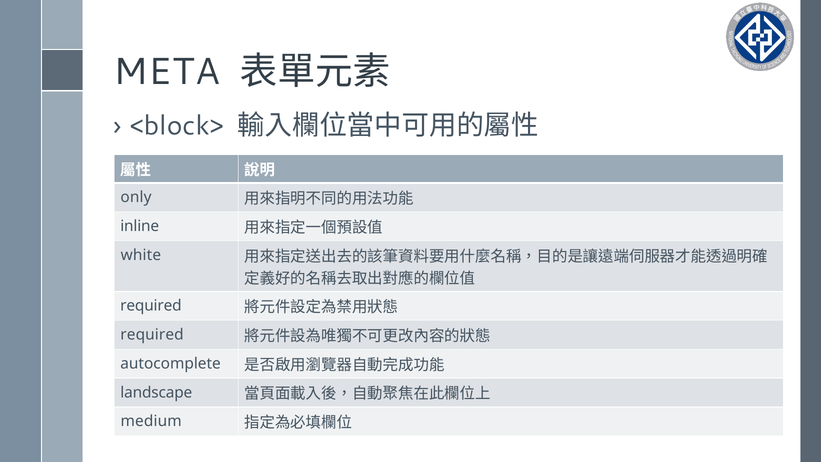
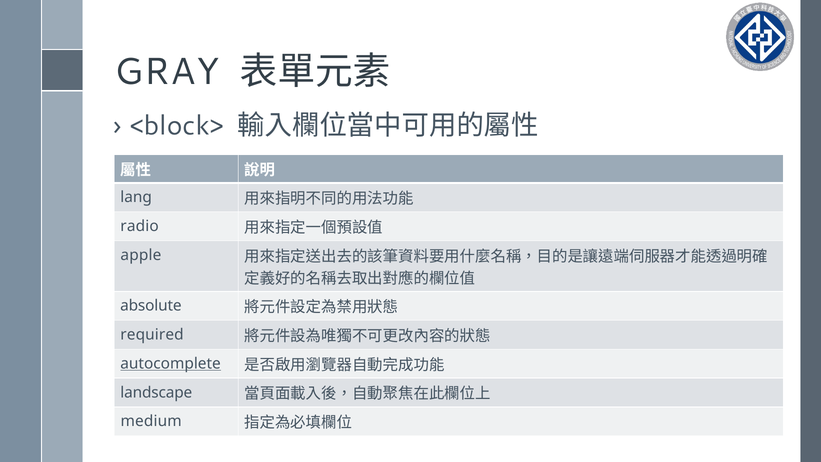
META: META -> GRAY (167, 72)
only: only -> lang (136, 197)
inline: inline -> radio (140, 226)
white: white -> apple (141, 255)
required: required -> absolute (151, 306)
autocomplete underline: none -> present (171, 363)
